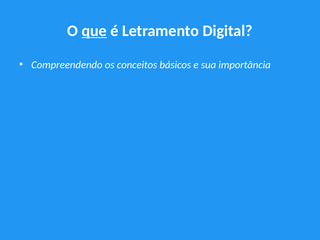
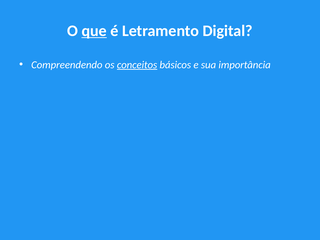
conceitos underline: none -> present (137, 65)
